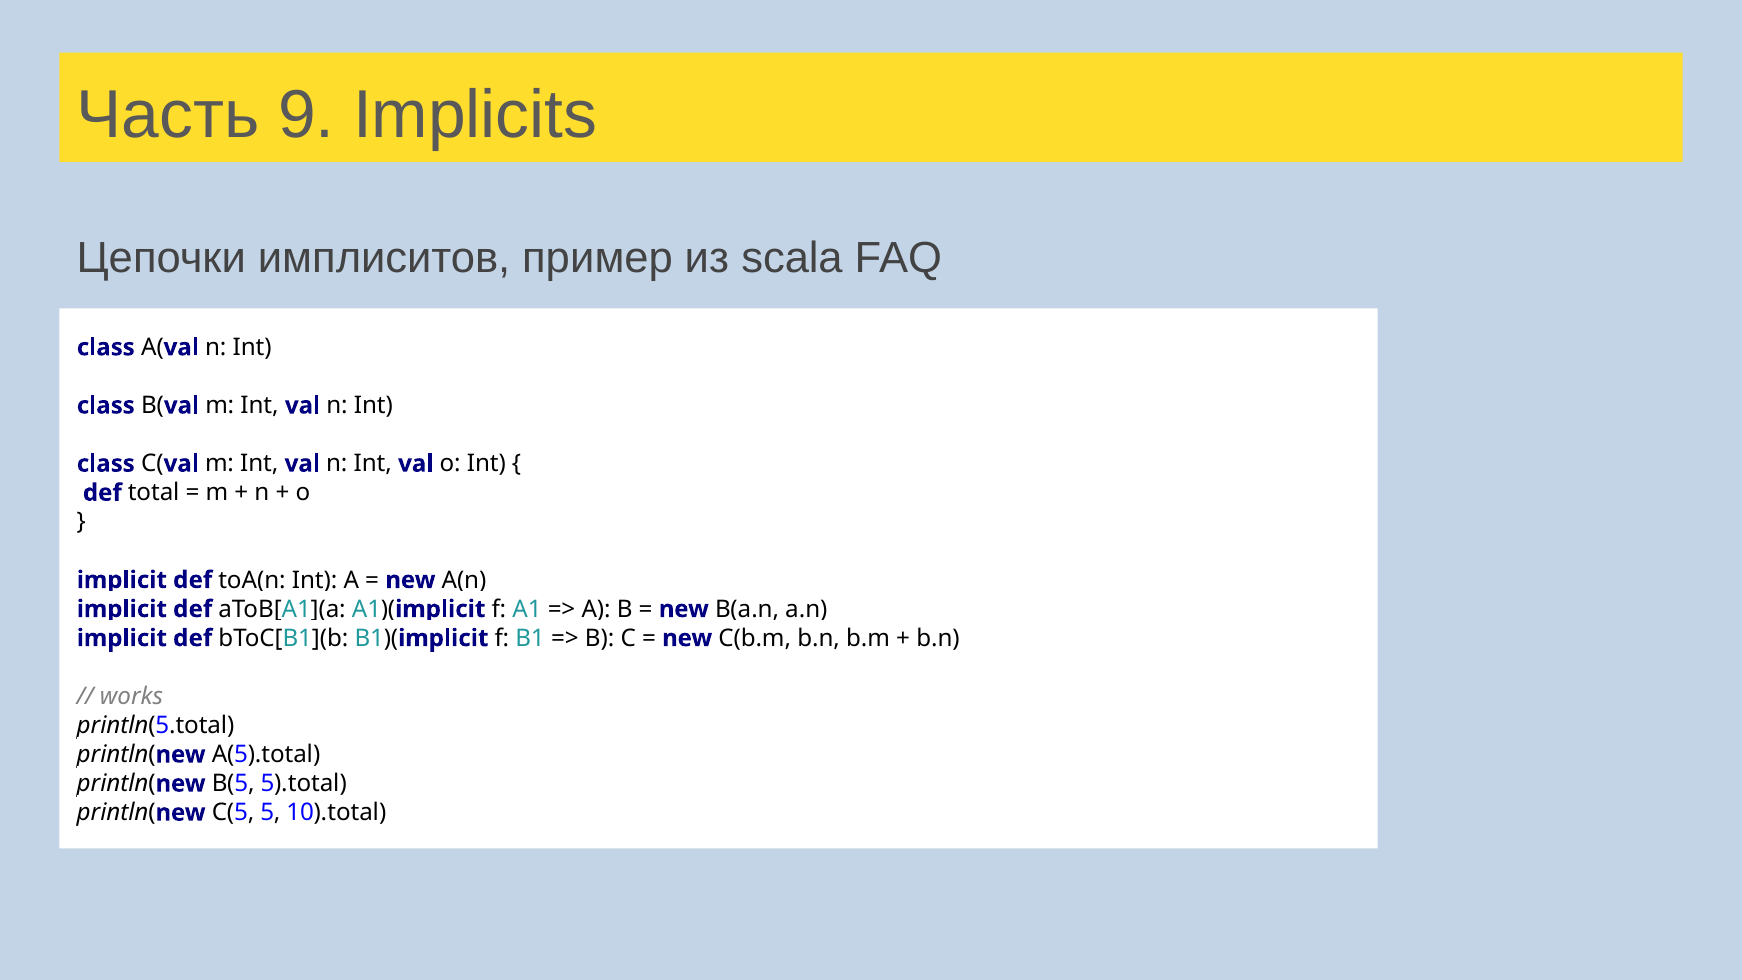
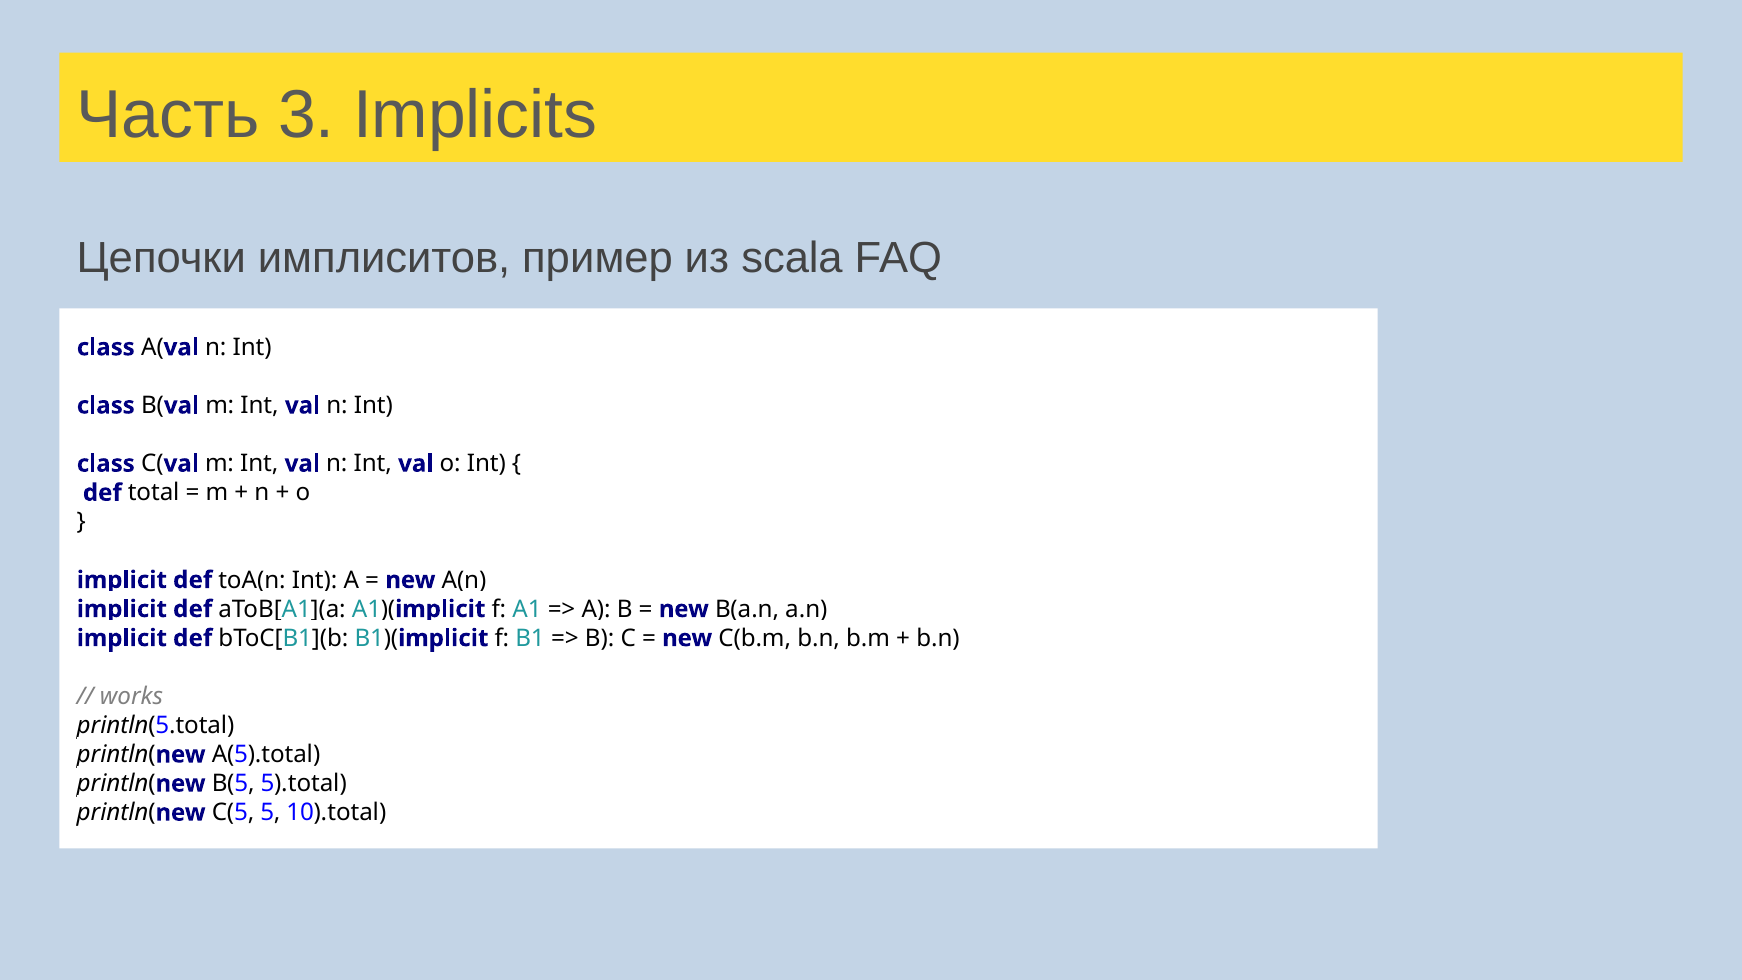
9: 9 -> 3 (306, 116)
